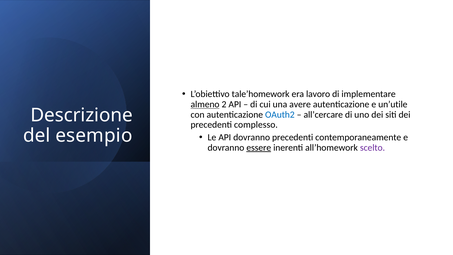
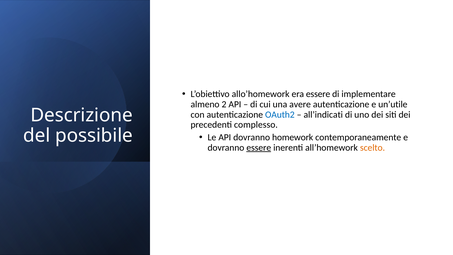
tale’homework: tale’homework -> allo’homework (261, 94)
era lavoro: lavoro -> essere (318, 94)
almeno underline: present -> none (205, 104)
all’cercare: all’cercare -> all’indicati (323, 115)
esempio: esempio -> possibile (94, 136)
dovranno precedenti: precedenti -> homework (293, 137)
scelto colour: purple -> orange (372, 148)
